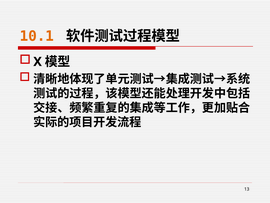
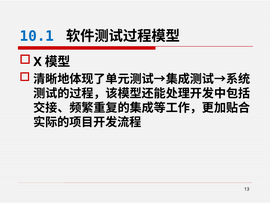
10.1 colour: orange -> blue (37, 36)
